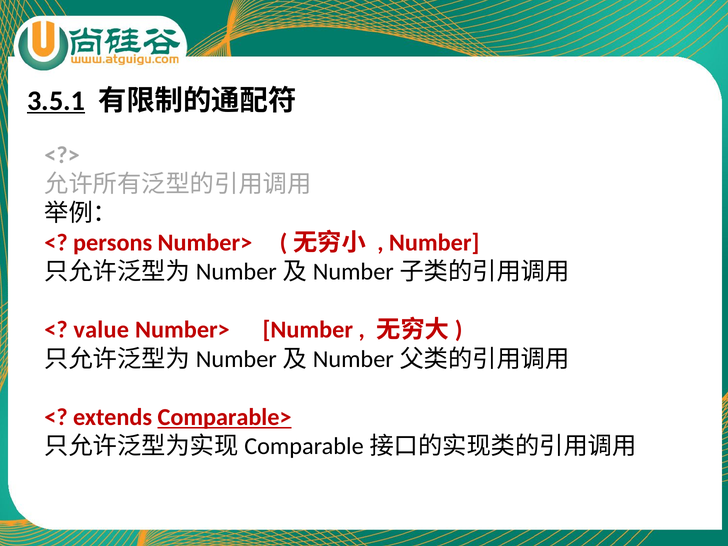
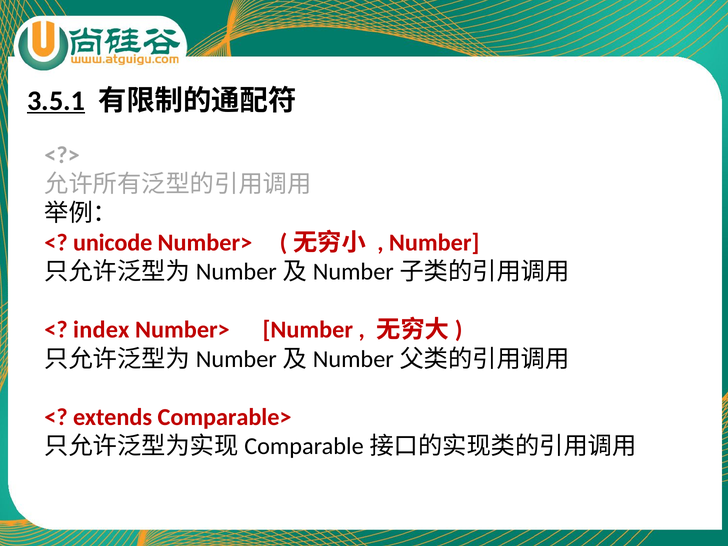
persons: persons -> unicode (113, 243)
value: value -> index (101, 330)
Comparable> underline: present -> none (225, 417)
